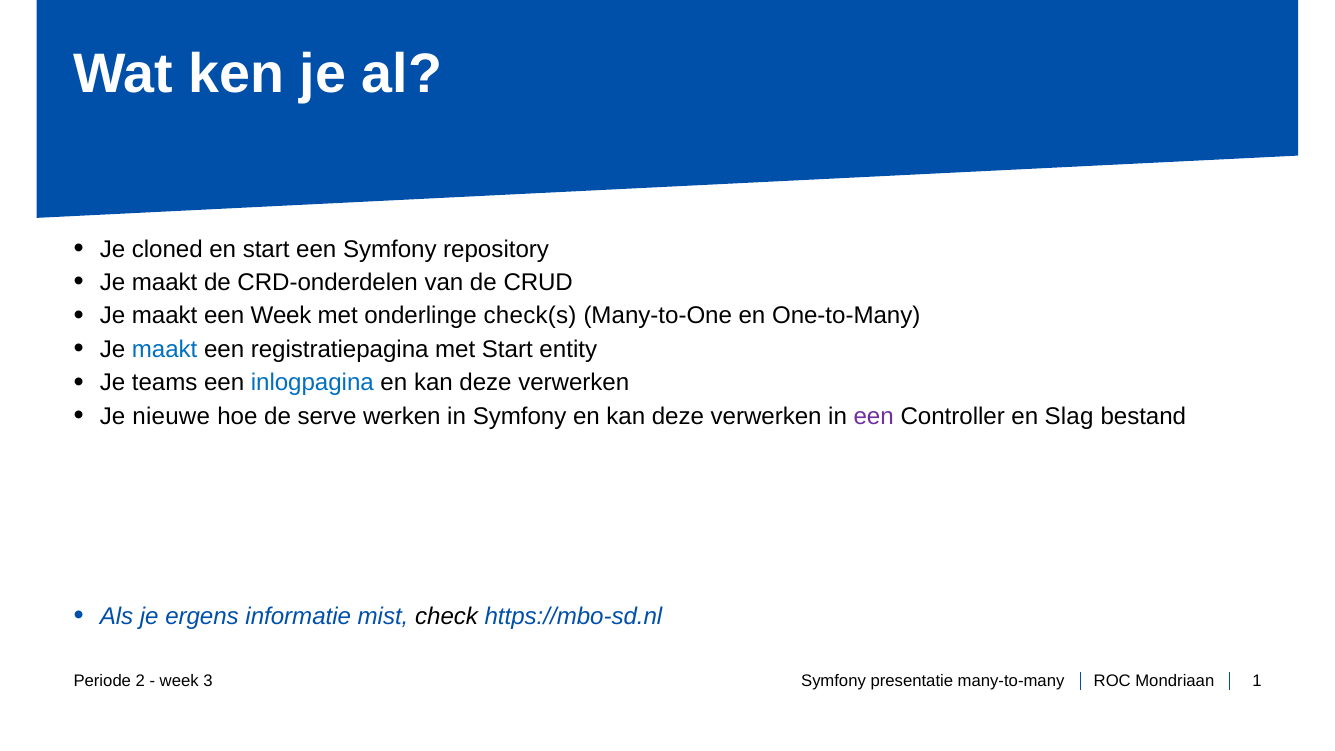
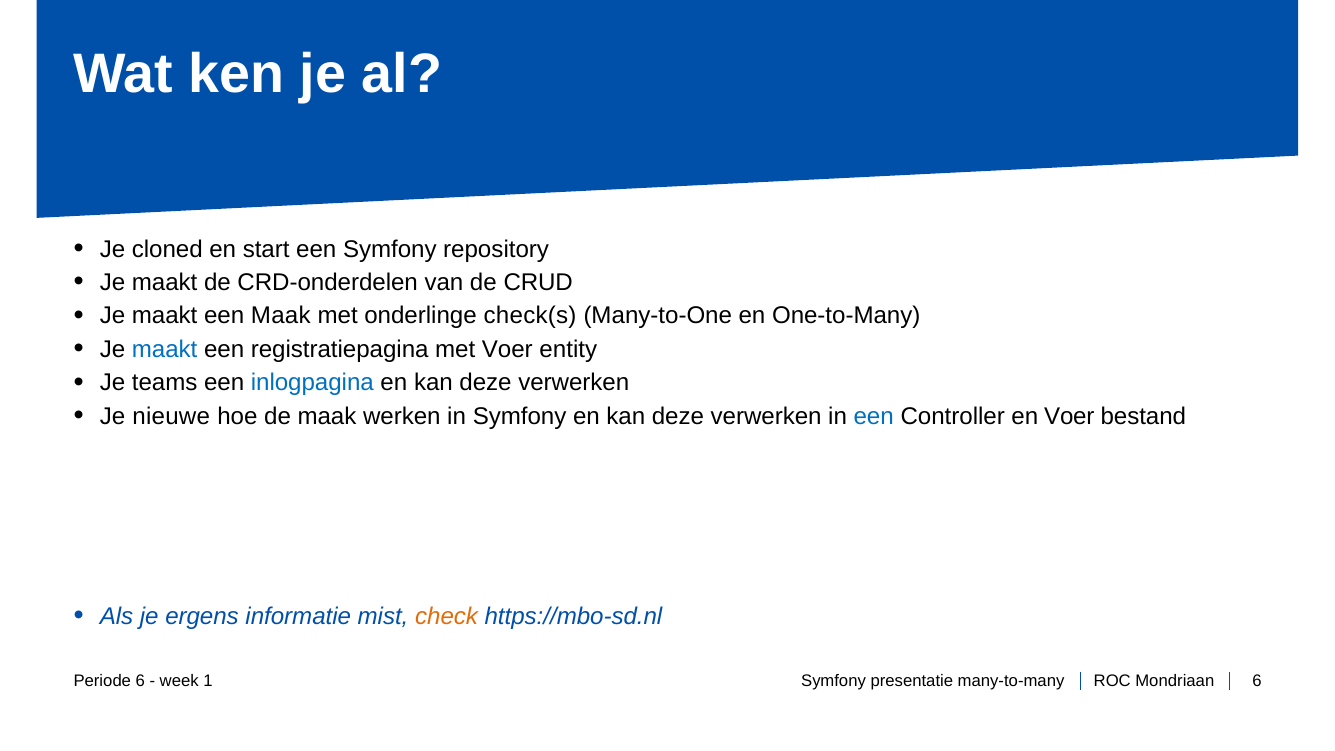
een Week: Week -> Maak (281, 316)
met Start: Start -> Voer (507, 349)
de serve: serve -> maak (327, 416)
een colour: purple -> blue (874, 416)
en Slag: Slag -> Voer (1069, 416)
check colour: black -> orange (447, 616)
Periode 2: 2 -> 6 (140, 681)
3: 3 -> 1 (208, 681)
1: 1 -> 6 (1257, 681)
